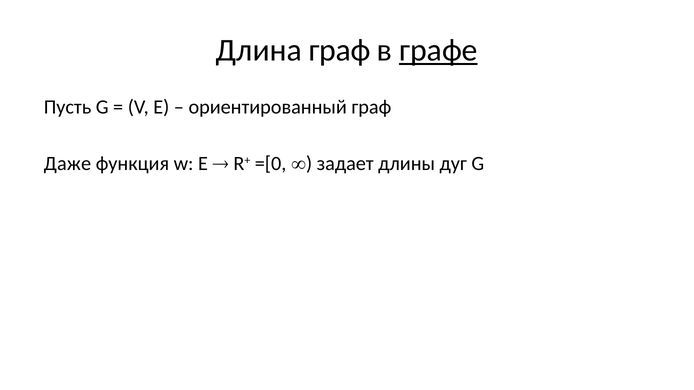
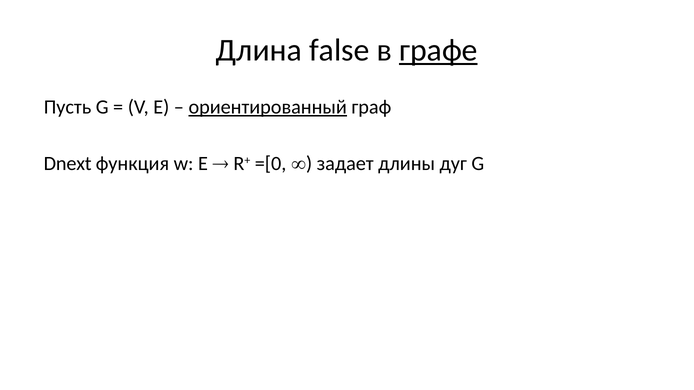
Длина граф: граф -> false (339, 50)
ориентированный underline: none -> present (268, 107)
Даже: Даже -> Dnext (68, 164)
